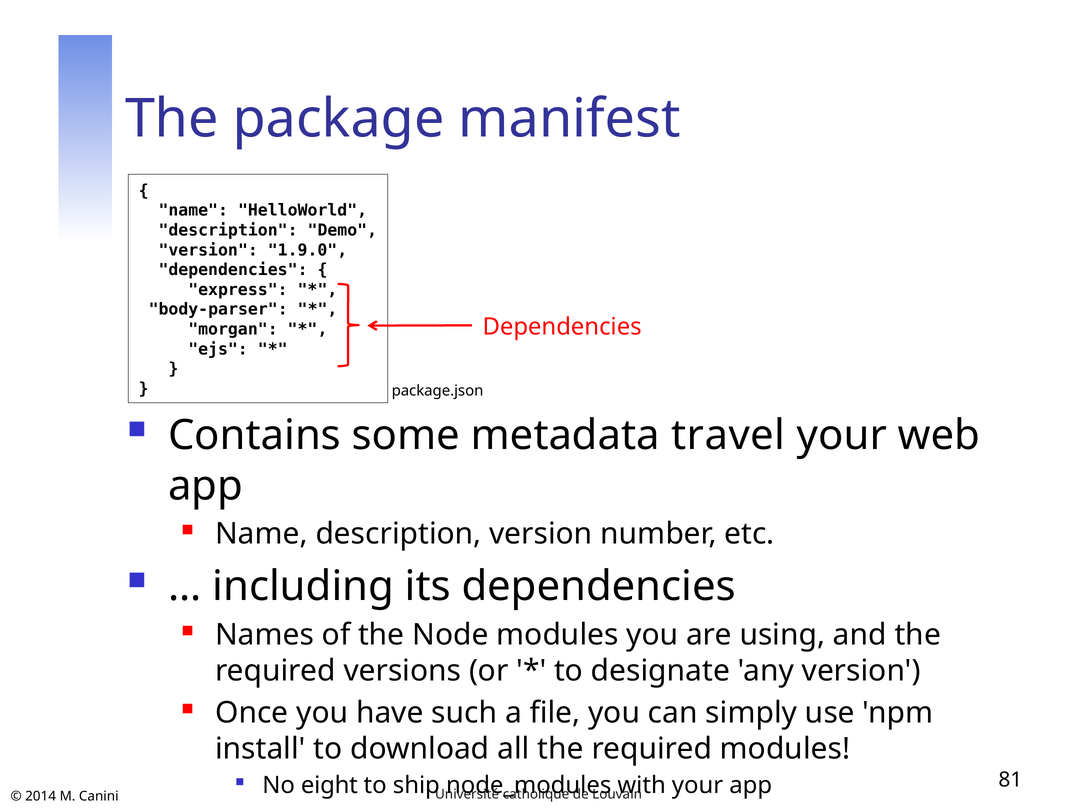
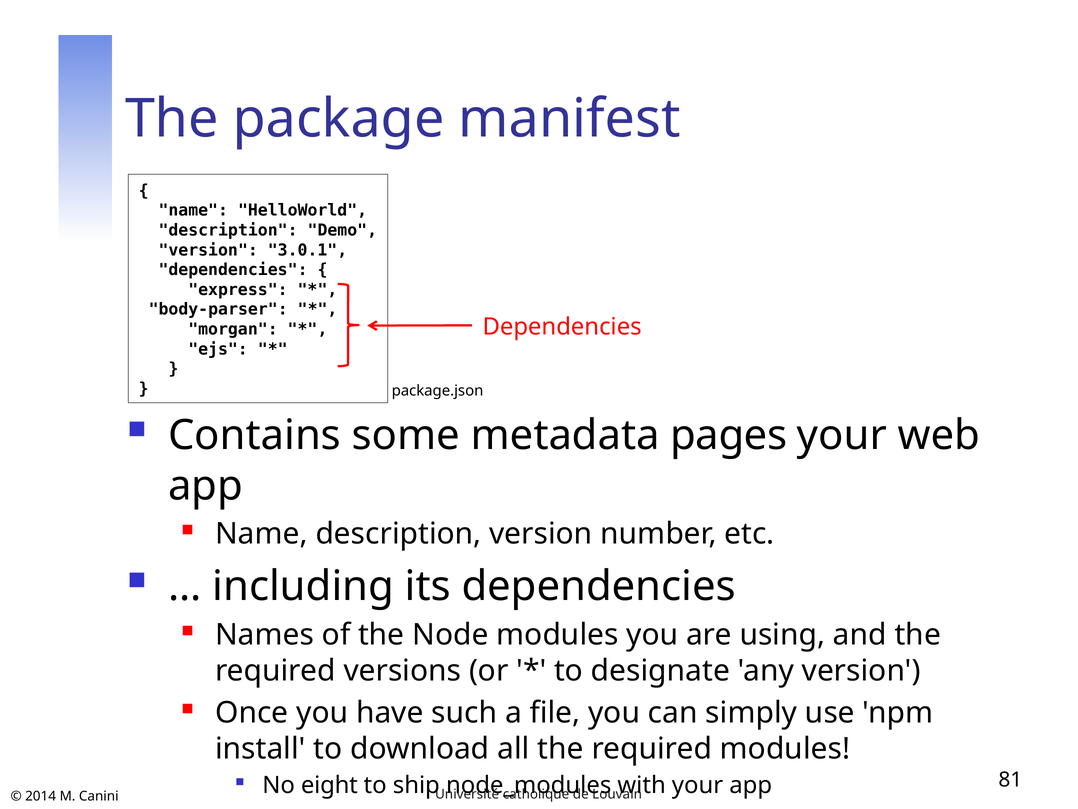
1.9.0: 1.9.0 -> 3.0.1 (308, 250)
travel: travel -> pages (729, 435)
